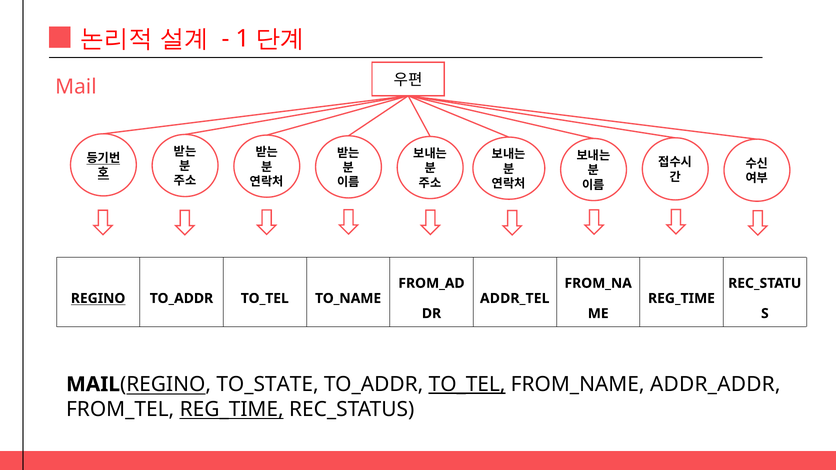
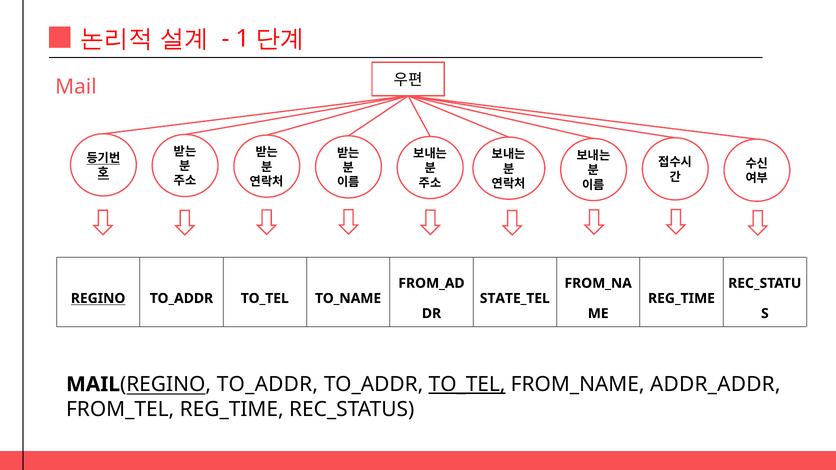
ADDR_TEL: ADDR_TEL -> STATE_TEL (515, 299)
TO_STATE: TO_STATE -> TO_ADDR (267, 385)
REG_TIME underline: present -> none (232, 410)
